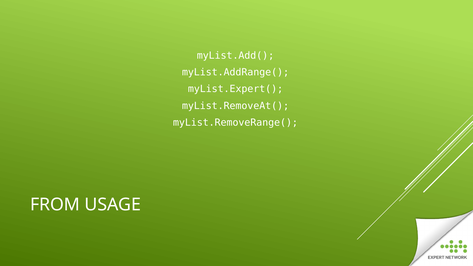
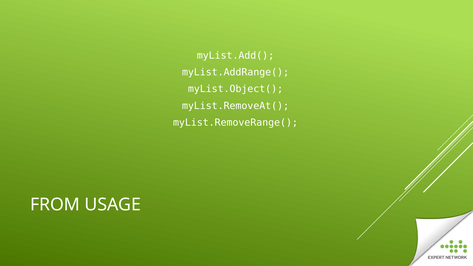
myList.Expert(: myList.Expert( -> myList.Object( (236, 89)
